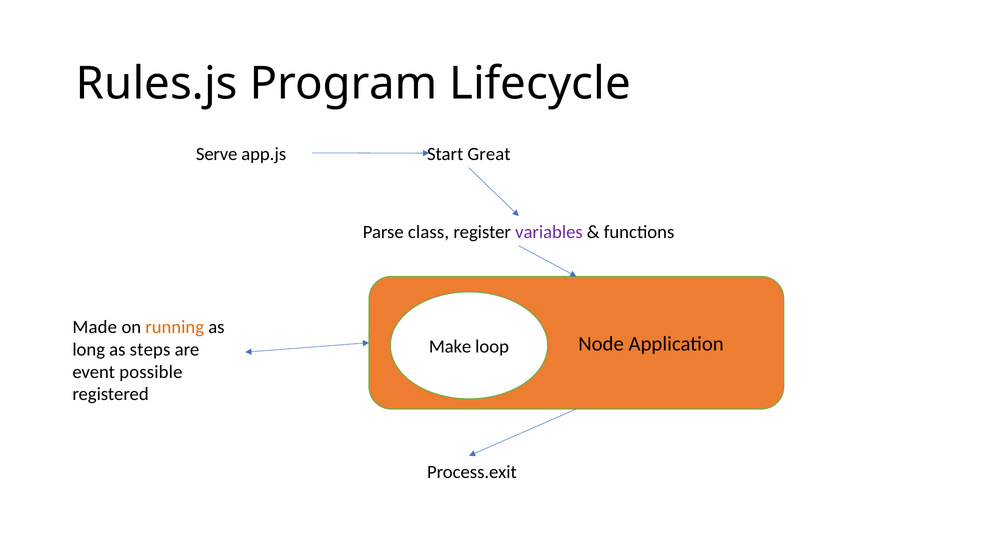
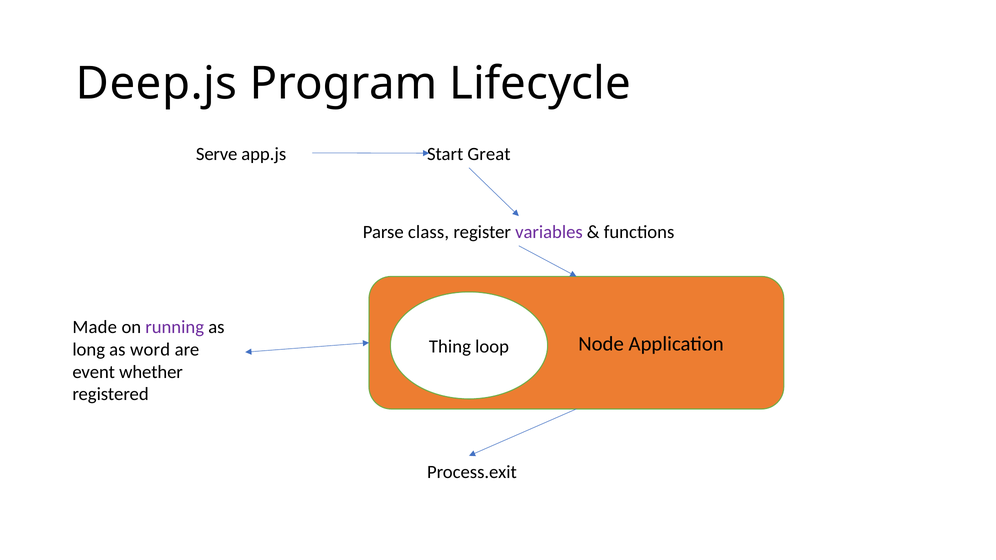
Rules.js: Rules.js -> Deep.js (157, 84)
running colour: orange -> purple (175, 327)
Make: Make -> Thing (450, 347)
steps: steps -> word (150, 350)
possible: possible -> whether (151, 372)
